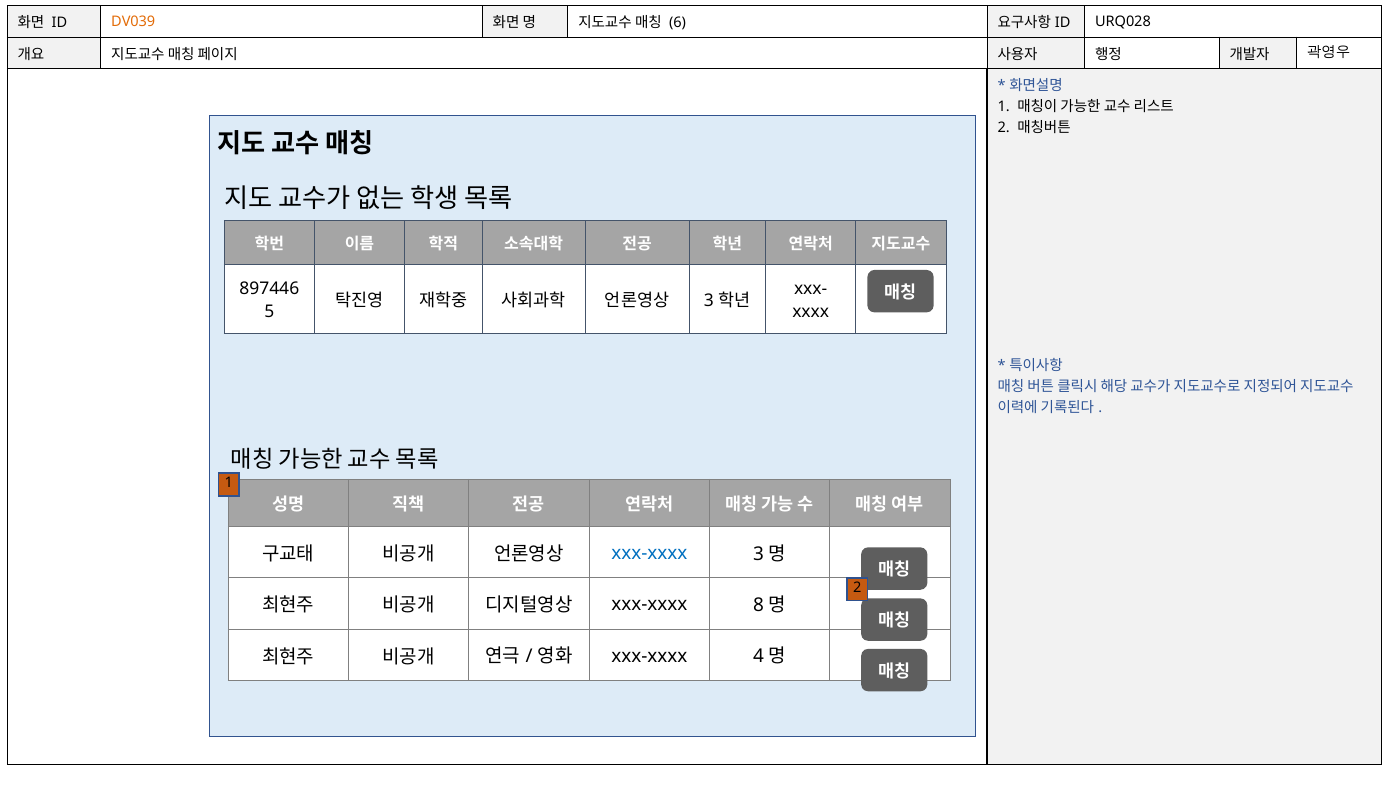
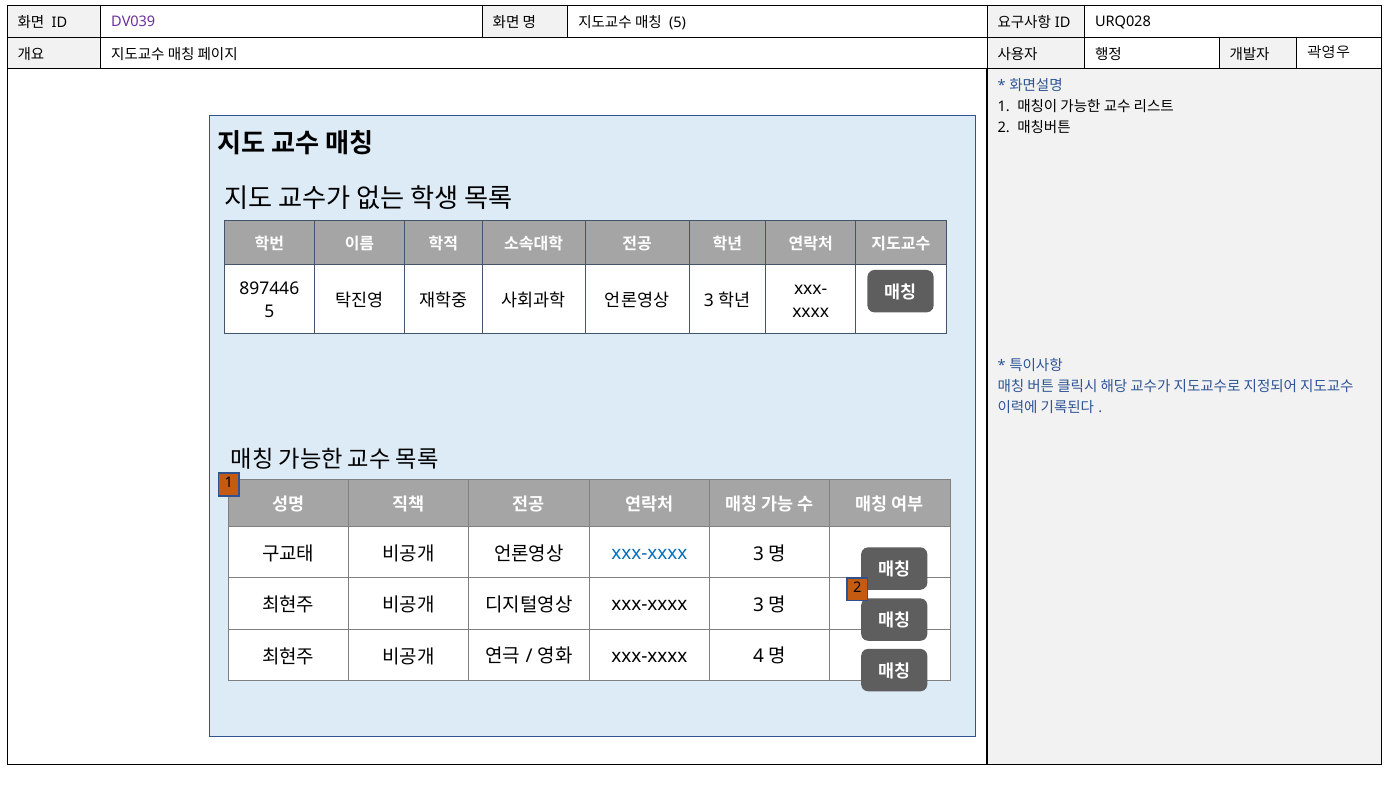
DV039 colour: orange -> purple (133, 22)
6: 6 -> 5 (678, 23)
8: 8 -> 3 (758, 605)
